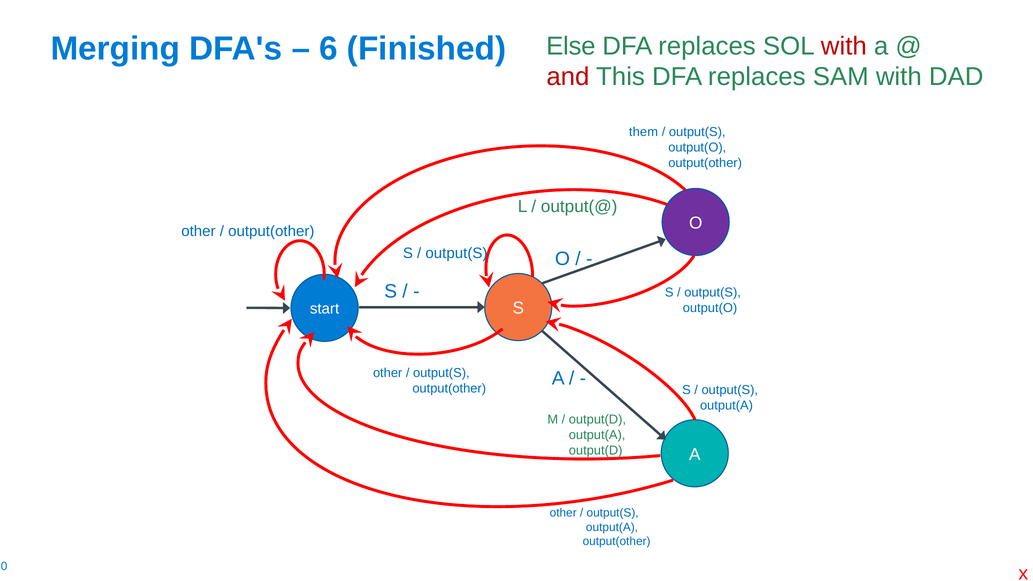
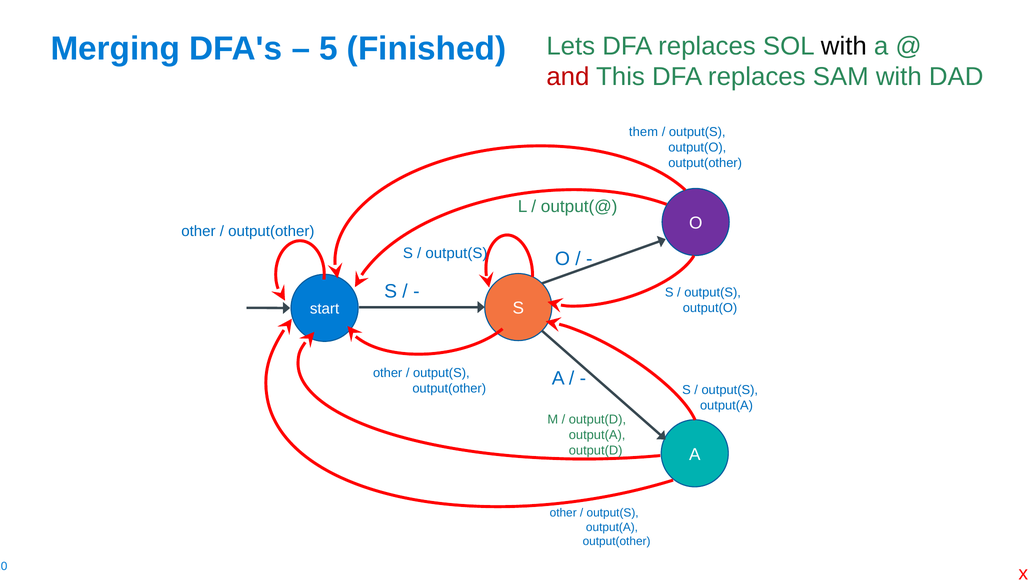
6: 6 -> 5 (329, 49)
Else: Else -> Lets (571, 46)
with colour: red -> black (844, 46)
